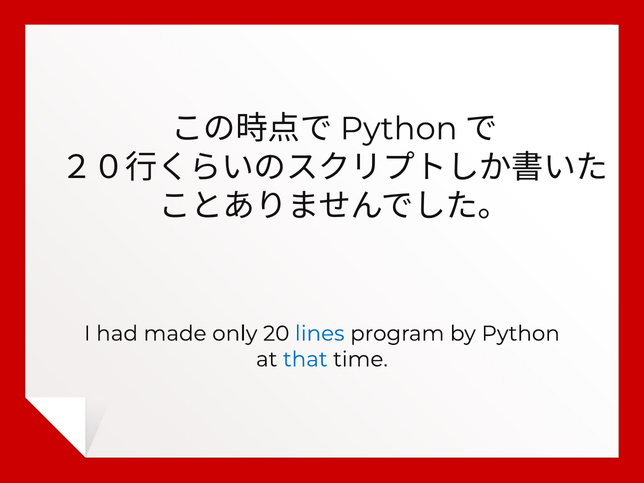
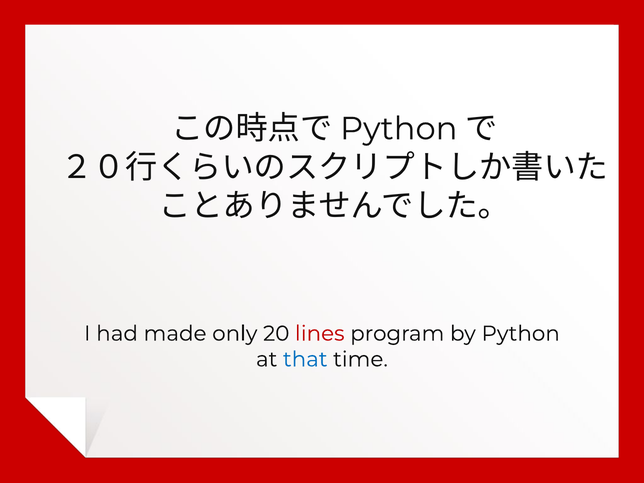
lines colour: blue -> red (320, 334)
